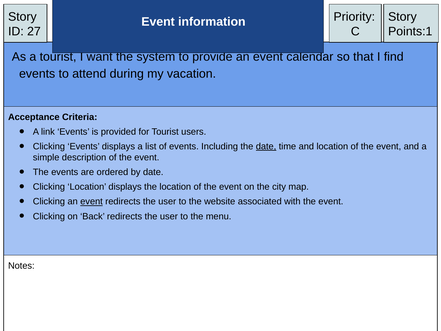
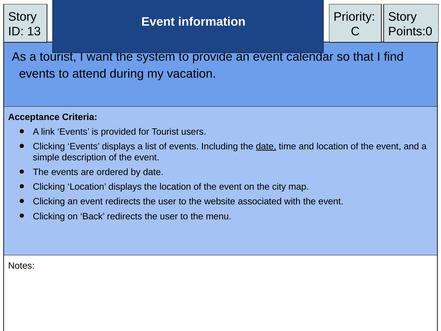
27: 27 -> 13 (34, 31)
Points:1: Points:1 -> Points:0 (410, 31)
event underline: present -> none (92, 201)
